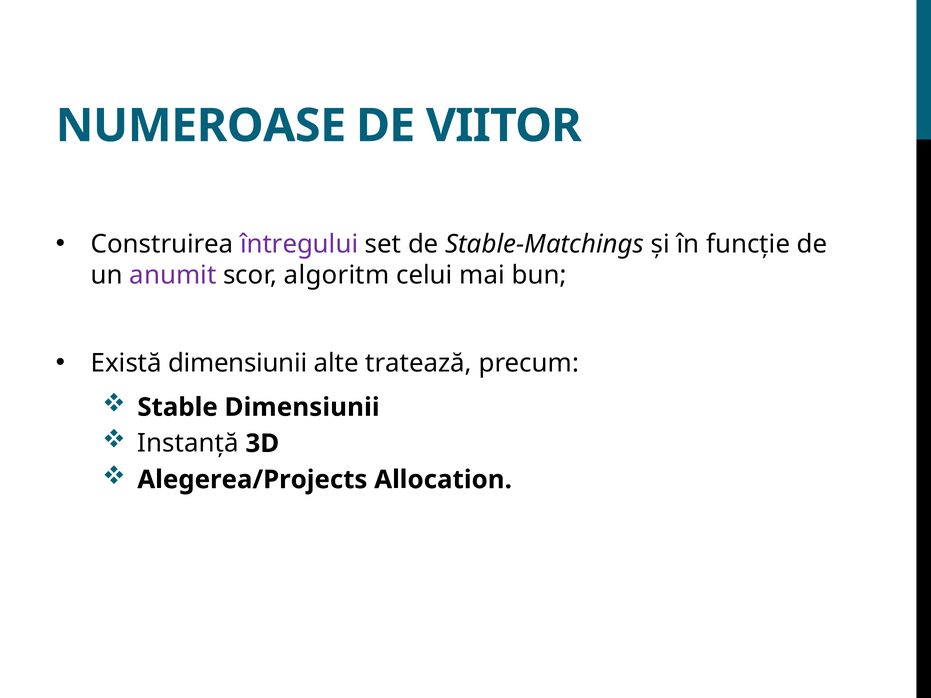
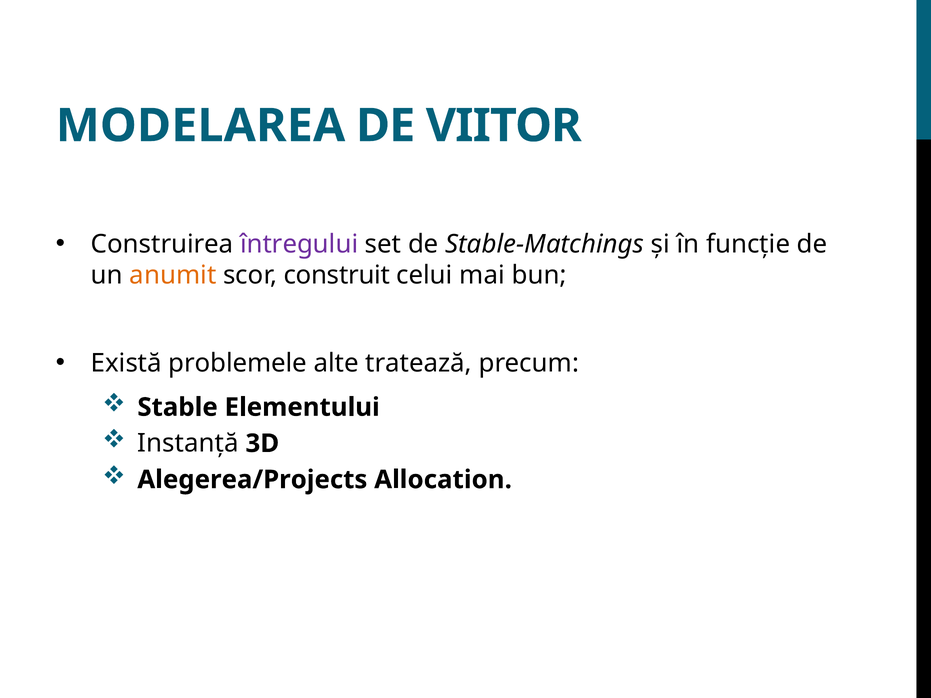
NUMEROASE: NUMEROASE -> MODELAREA (201, 126)
anumit colour: purple -> orange (173, 275)
algoritm: algoritm -> construit (337, 275)
Există dimensiunii: dimensiunii -> problemele (238, 363)
Stable Dimensiunii: Dimensiunii -> Elementului (302, 407)
